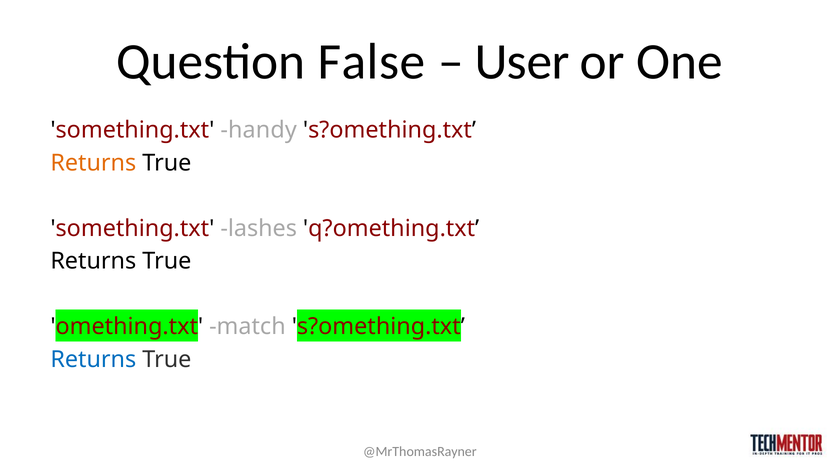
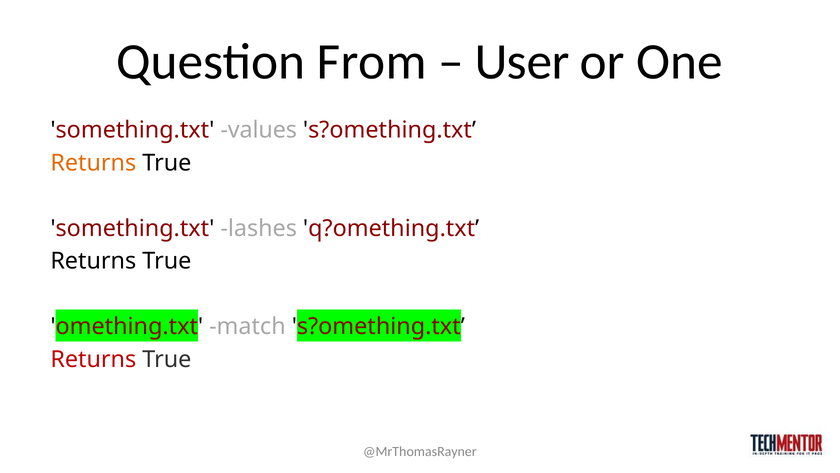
False: False -> From (372, 62)
handy: handy -> values (259, 130)
Returns colour: blue -> red (93, 359)
